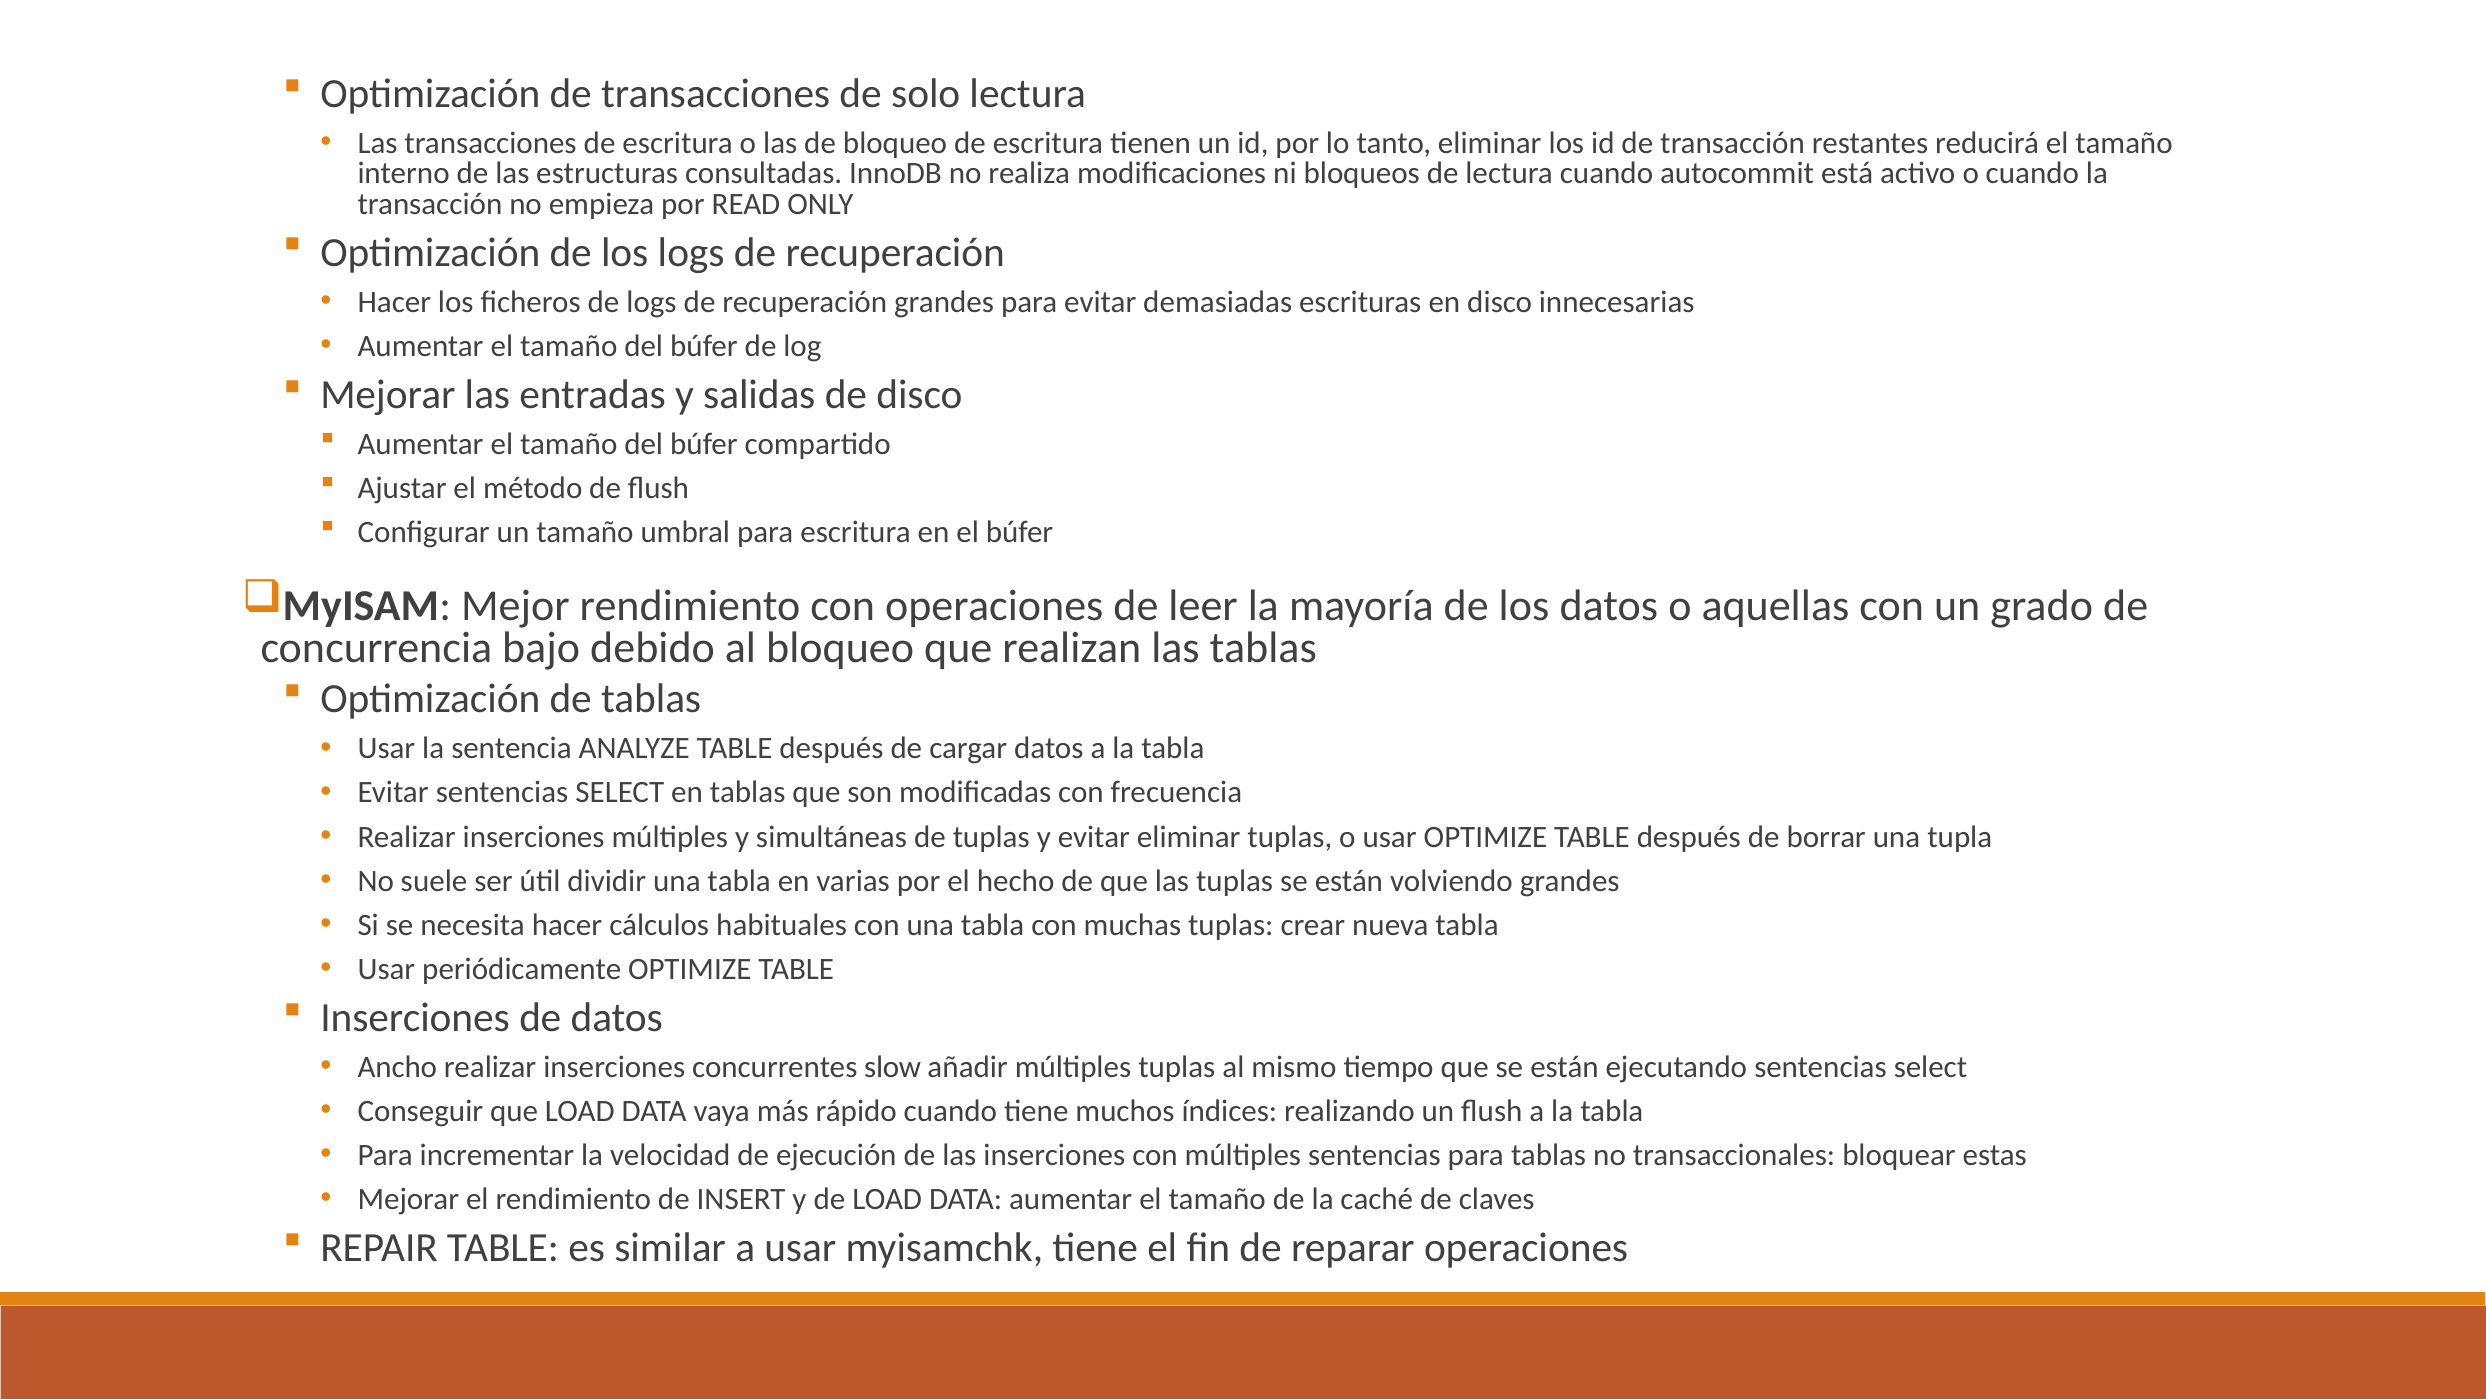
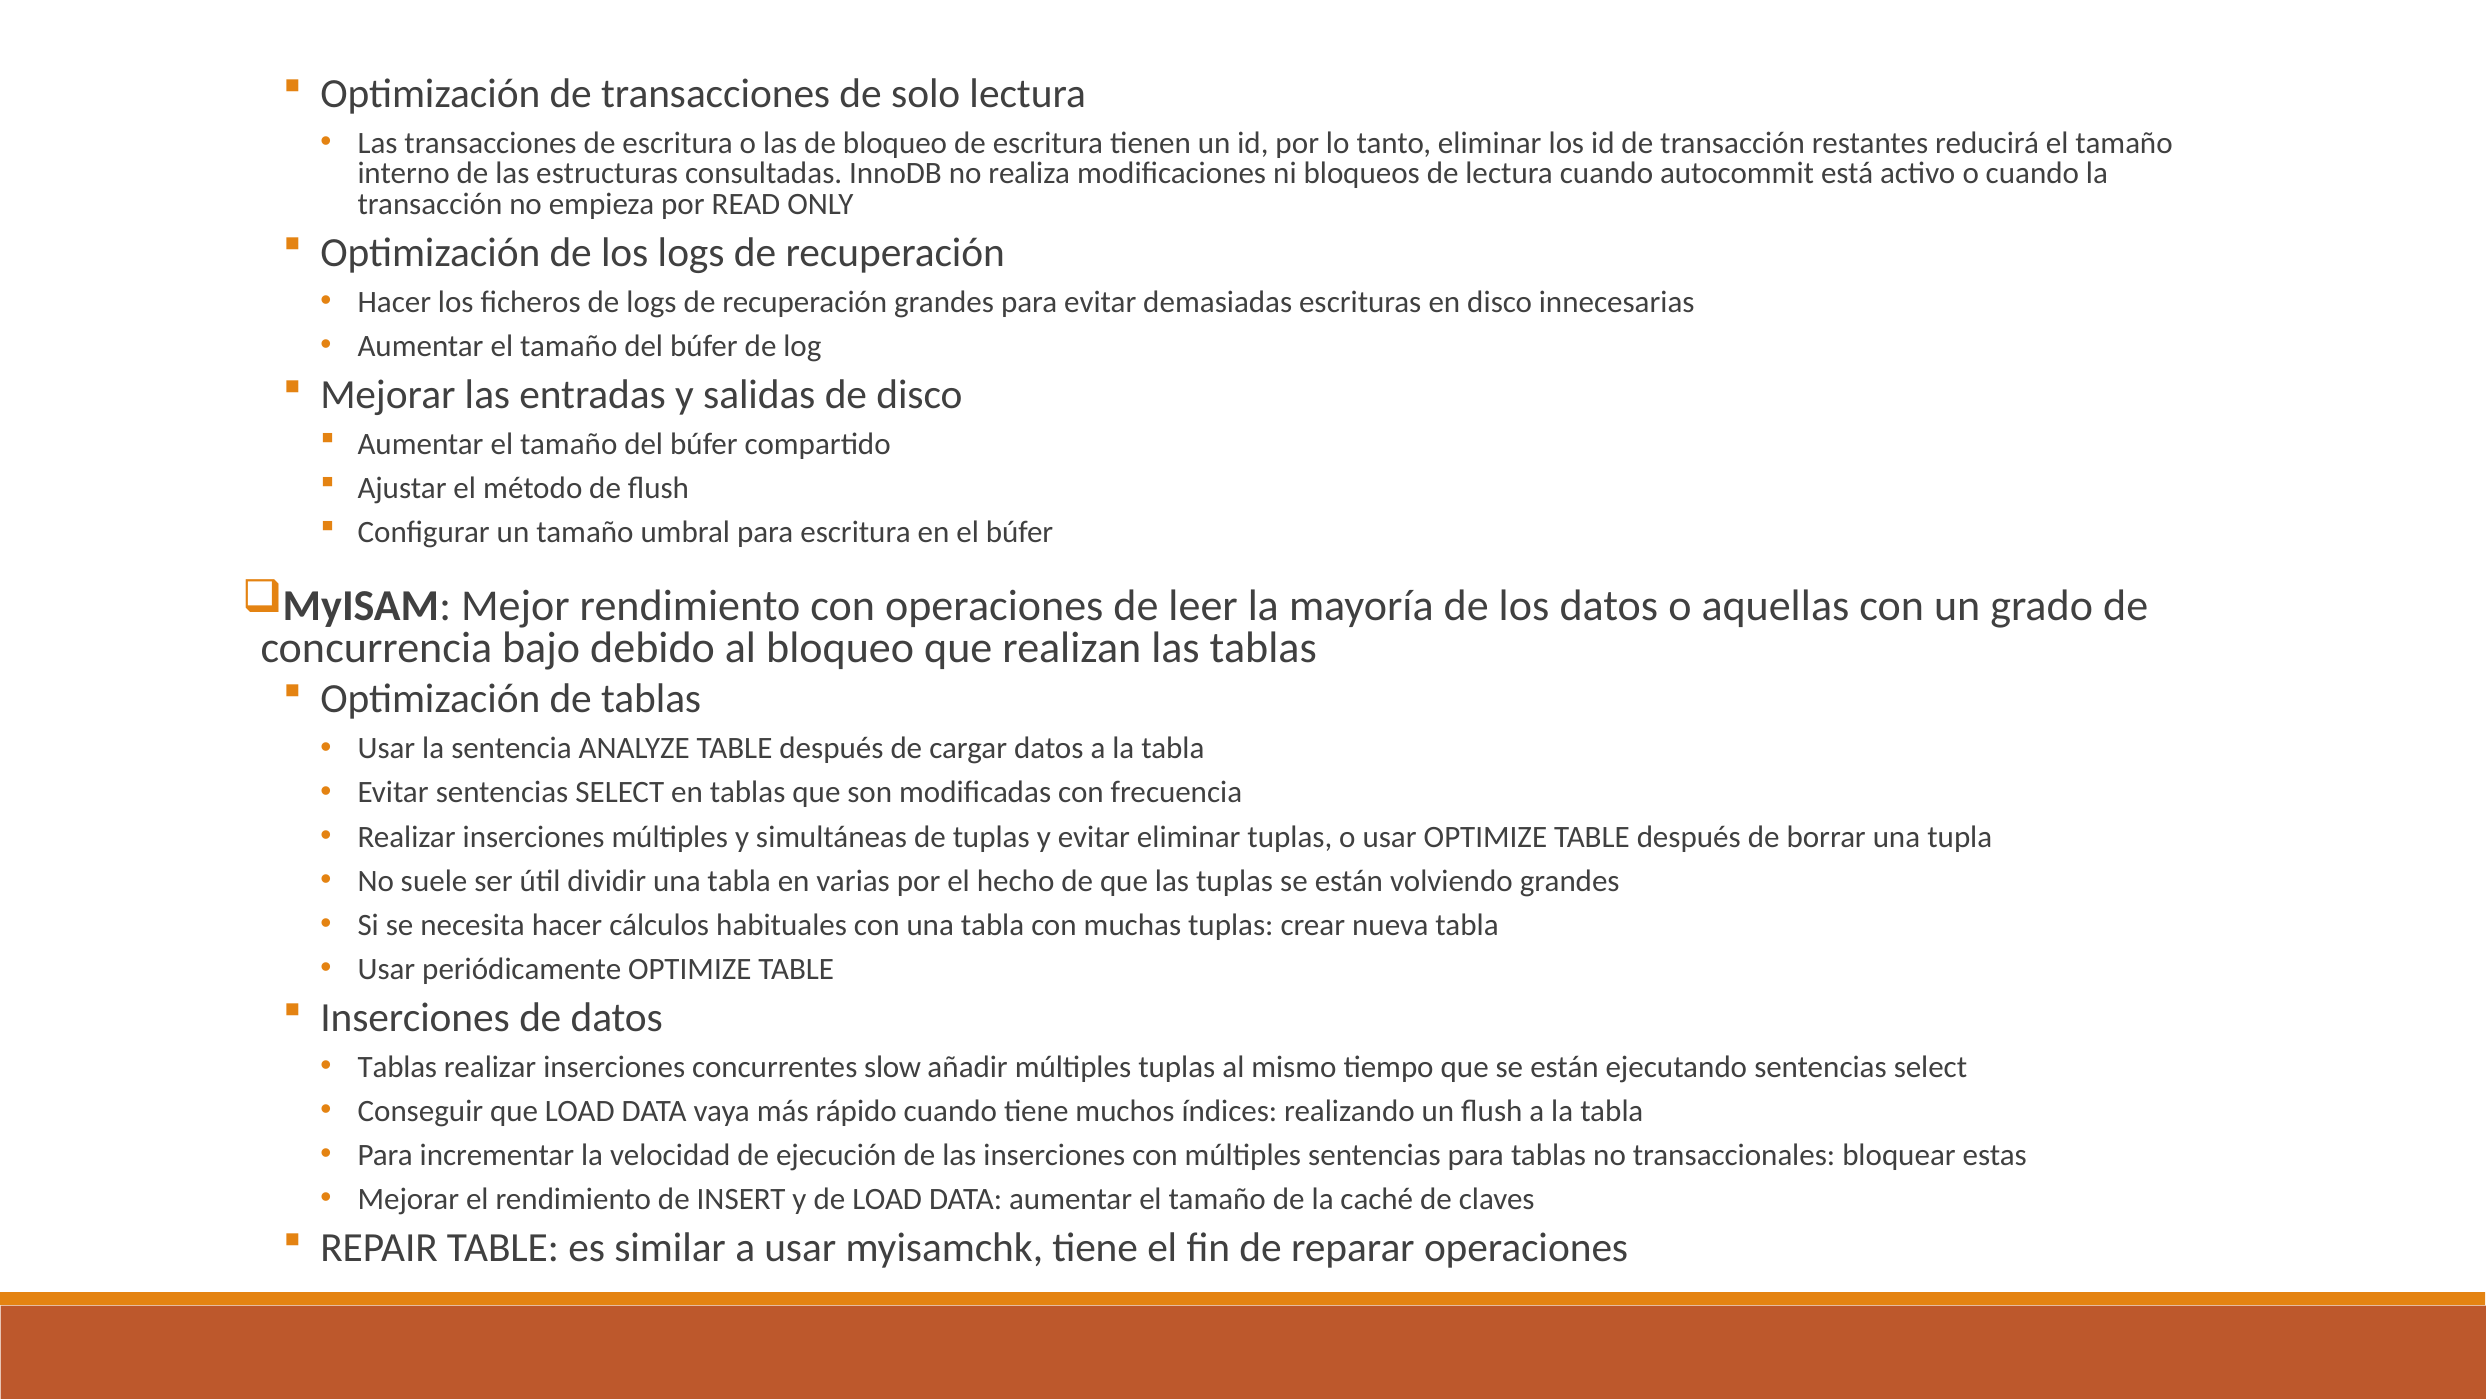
Ancho: Ancho -> Tablas (397, 1067)
